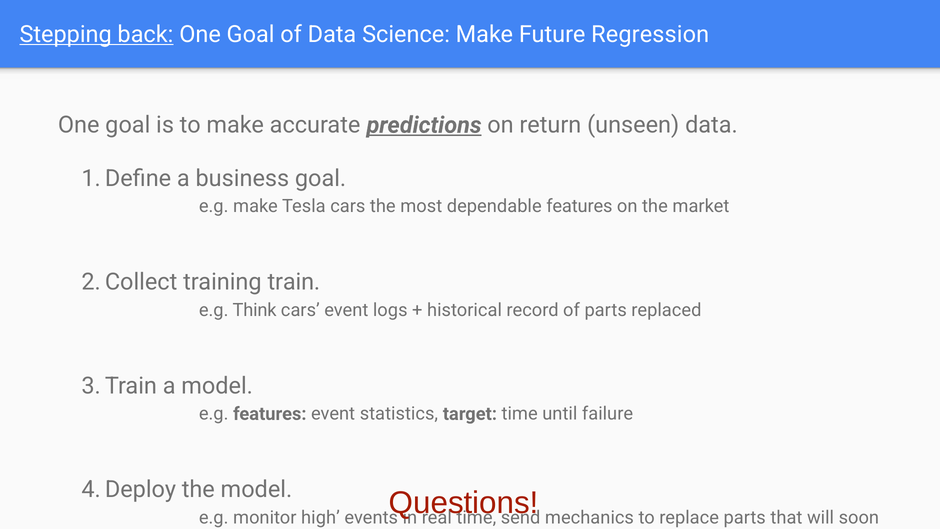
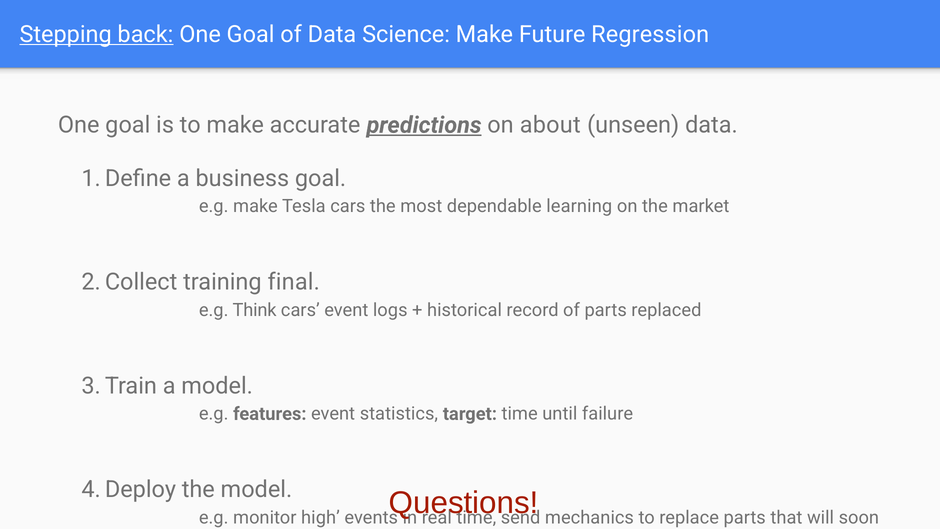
return: return -> about (550, 125)
dependable features: features -> learning (579, 206)
train: train -> final (294, 282)
